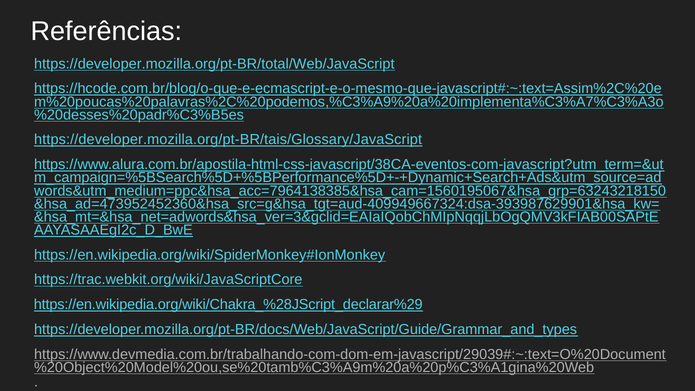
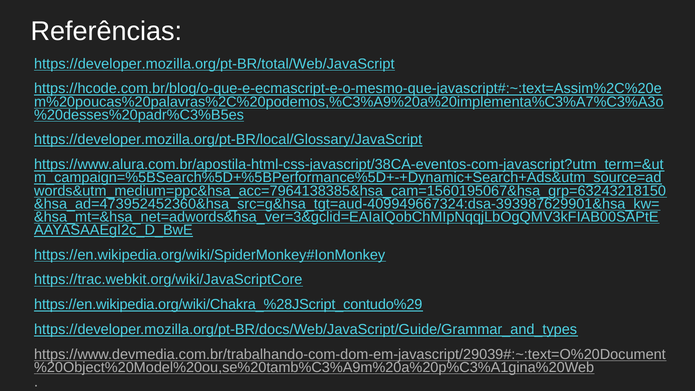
https://developer.mozilla.org/pt-BR/tais/Glossary/JavaScript: https://developer.mozilla.org/pt-BR/tais/Glossary/JavaScript -> https://developer.mozilla.org/pt-BR/local/Glossary/JavaScript (228, 140)
https://en.wikipedia.org/wiki/Chakra_%28JScript_declarar%29: https://en.wikipedia.org/wiki/Chakra_%28JScript_declarar%29 -> https://en.wikipedia.org/wiki/Chakra_%28JScript_contudo%29 (228, 305)
